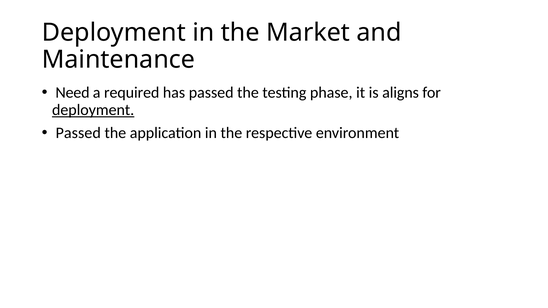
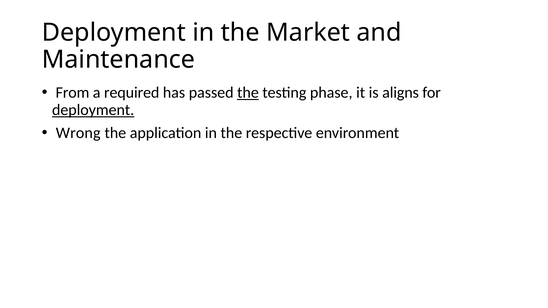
Need: Need -> From (72, 93)
the underline: none -> present (248, 93)
Passed: Passed -> Wrong (78, 133)
